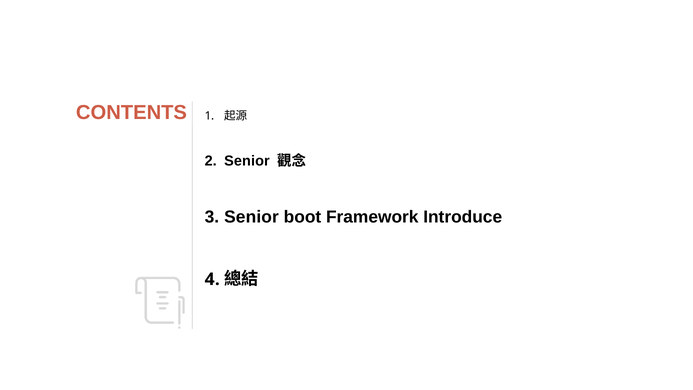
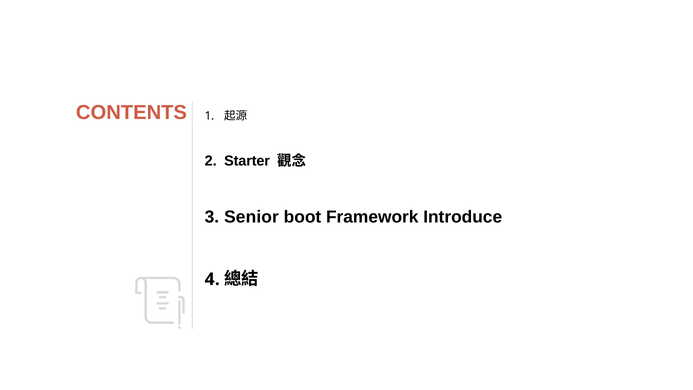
Senior: Senior -> Starter (247, 161)
